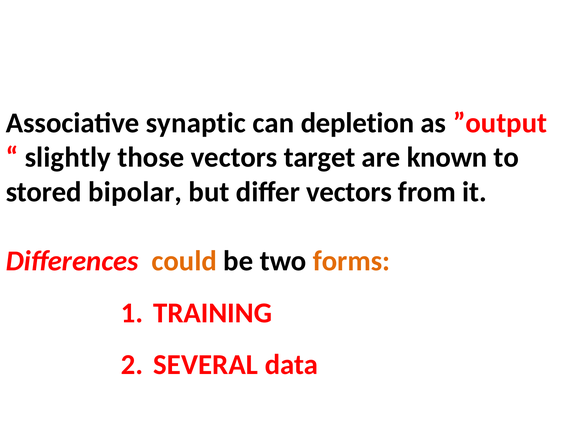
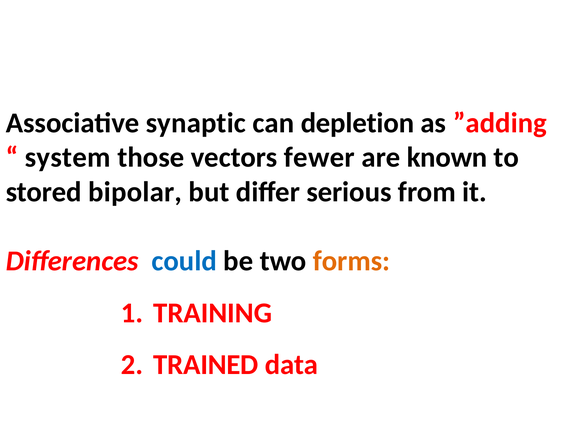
”output: ”output -> ”adding (500, 123)
slightly: slightly -> system (68, 157)
target: target -> fewer (319, 157)
differ vectors: vectors -> serious (349, 192)
could colour: orange -> blue (184, 261)
SEVERAL: SEVERAL -> TRAINED (206, 365)
